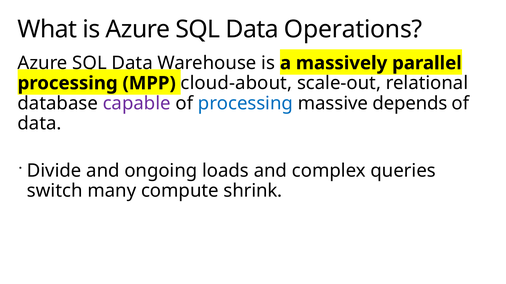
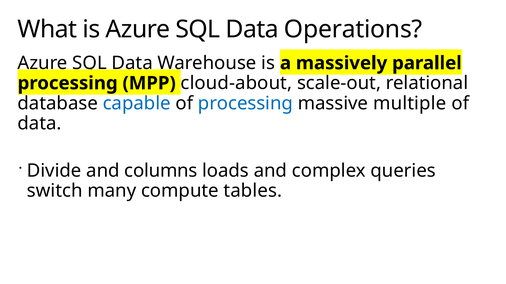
capable colour: purple -> blue (137, 103)
depends: depends -> multiple (410, 103)
ongoing: ongoing -> columns (161, 171)
shrink: shrink -> tables (253, 191)
